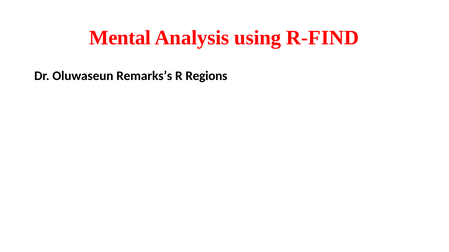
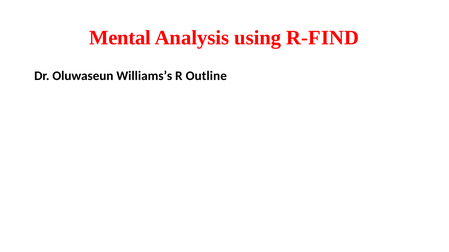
Remarks’s: Remarks’s -> Williams’s (144, 76)
Regions: Regions -> Outline (206, 76)
